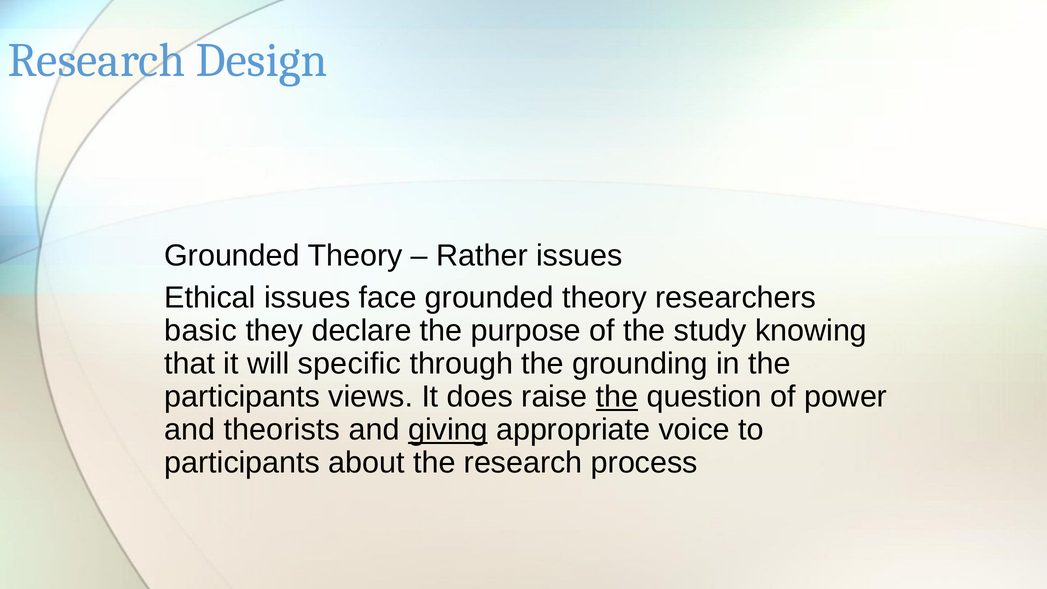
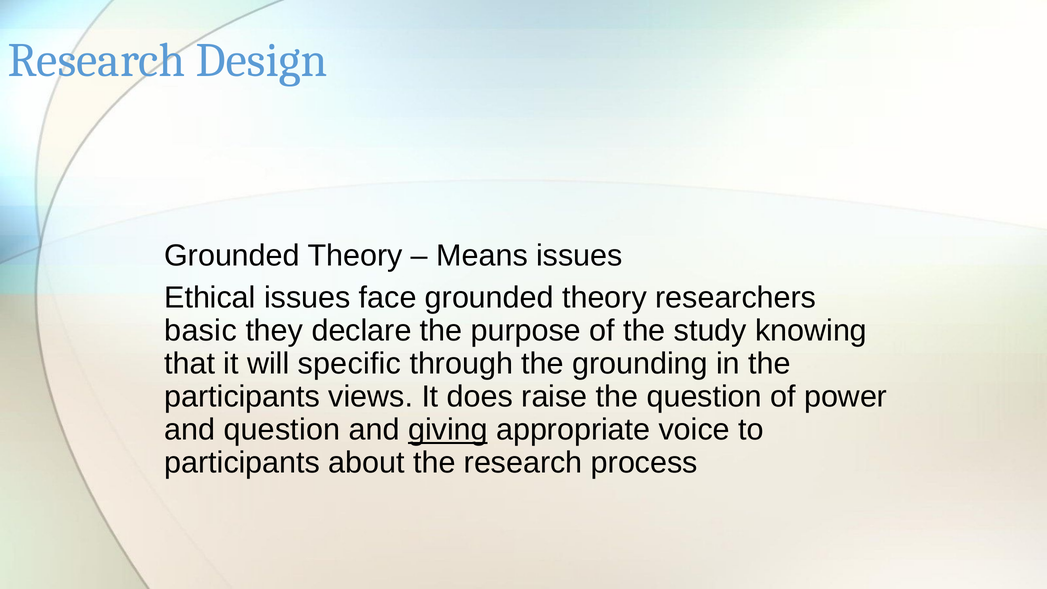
Rather: Rather -> Means (482, 256)
the underline: present -> none (617, 397)
and theorists: theorists -> question (282, 430)
